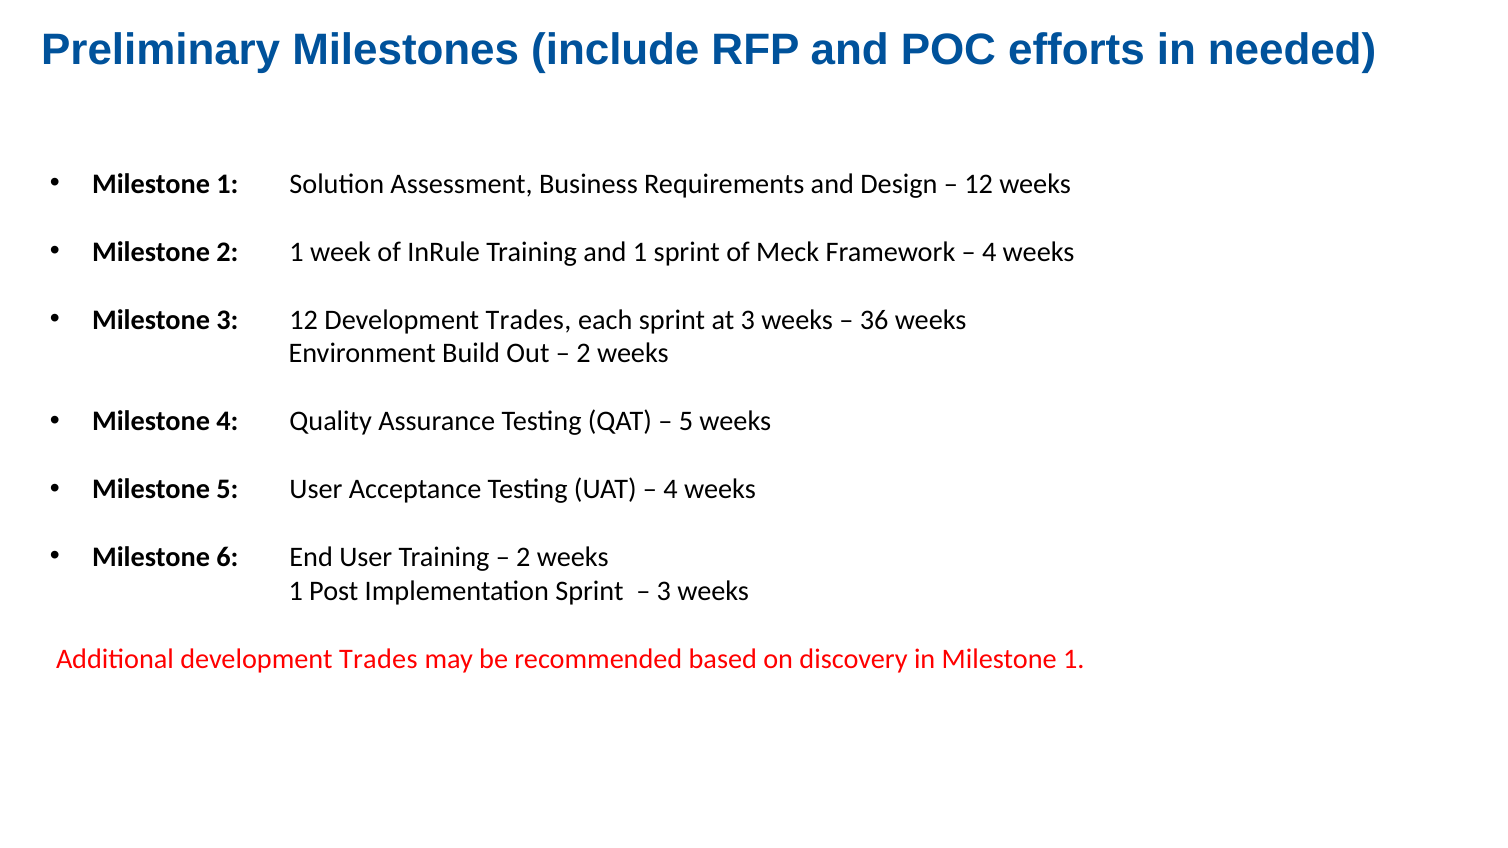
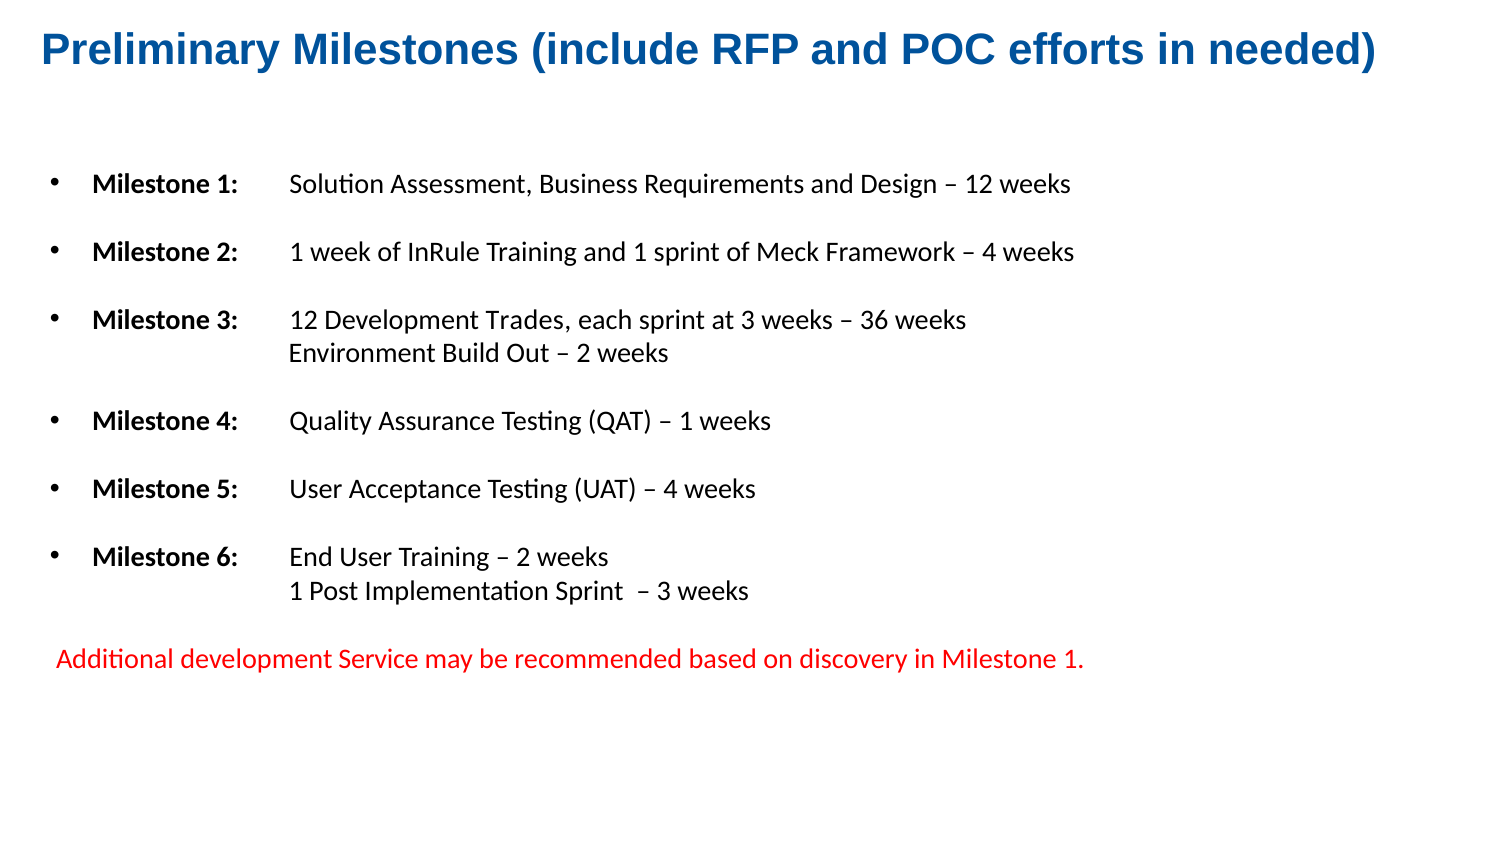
5: 5 -> 1 (686, 422)
Additional development Trades: Trades -> Service (379, 659)
